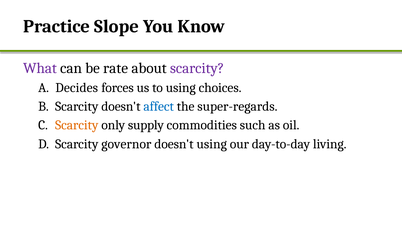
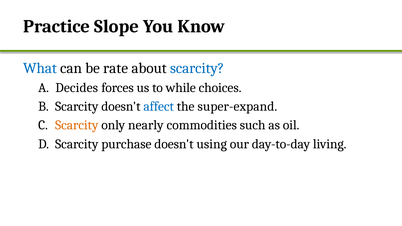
What colour: purple -> blue (40, 68)
scarcity colour: purple -> blue (197, 68)
to using: using -> while (181, 88)
super-regards: super-regards -> super-expand (237, 107)
supply: supply -> nearly (146, 125)
governor: governor -> purchase (126, 144)
